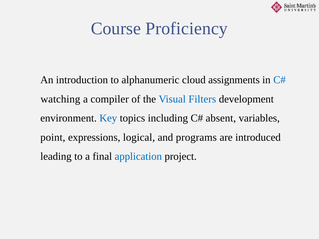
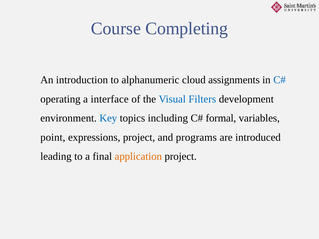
Proficiency: Proficiency -> Completing (187, 28)
watching: watching -> operating (60, 99)
compiler: compiler -> interface (110, 99)
absent: absent -> formal (221, 118)
expressions logical: logical -> project (139, 137)
application colour: blue -> orange (138, 157)
